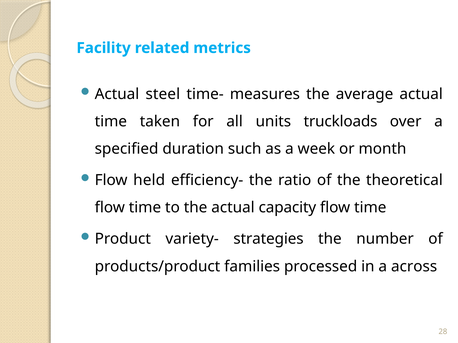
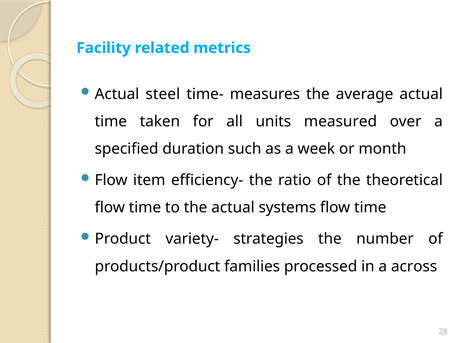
truckloads: truckloads -> measured (340, 122)
held: held -> item (149, 180)
capacity: capacity -> systems (287, 208)
